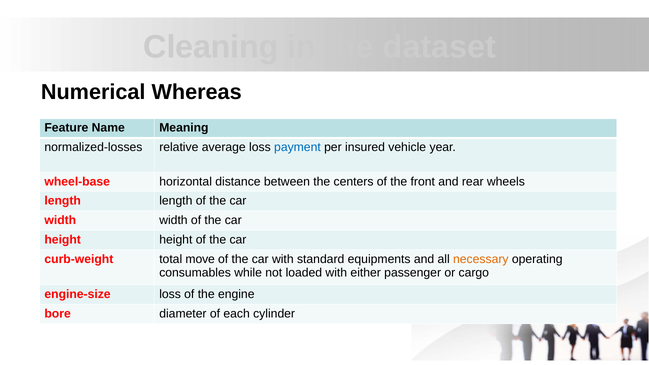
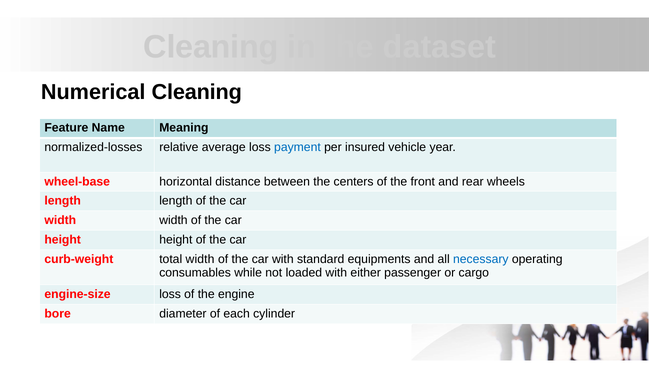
Numerical Whereas: Whereas -> Cleaning (197, 92)
total move: move -> width (200, 259)
necessary colour: orange -> blue (481, 259)
